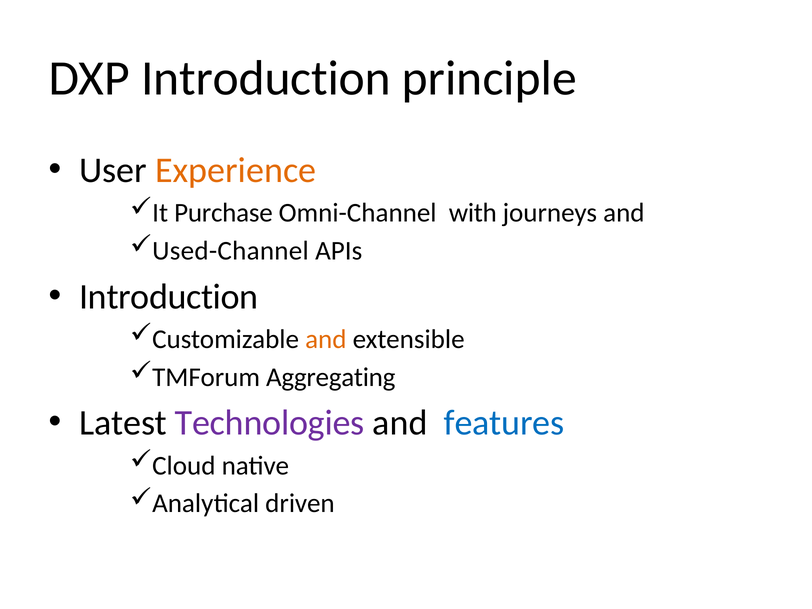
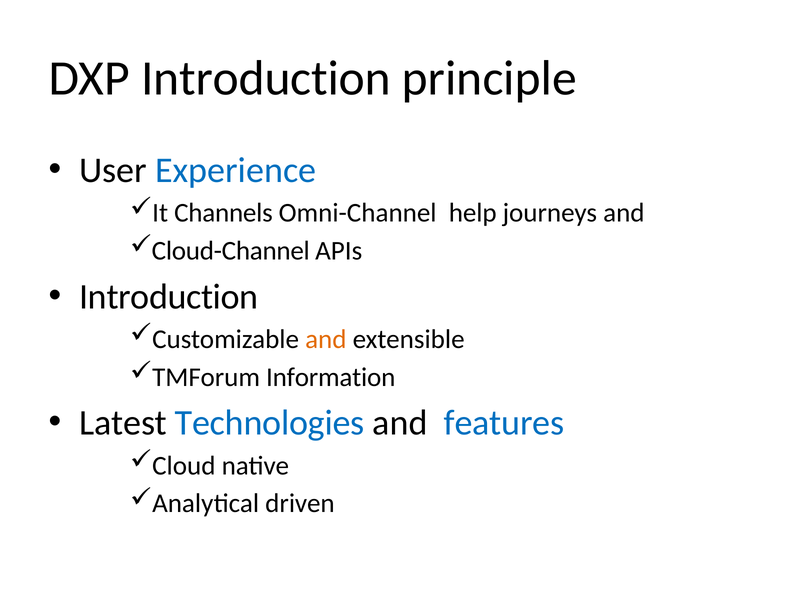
Experience colour: orange -> blue (236, 170)
Purchase: Purchase -> Channels (223, 213)
with: with -> help (473, 213)
Used-Channel: Used-Channel -> Cloud-Channel (231, 251)
Aggregating: Aggregating -> Information (331, 377)
Technologies colour: purple -> blue (270, 423)
